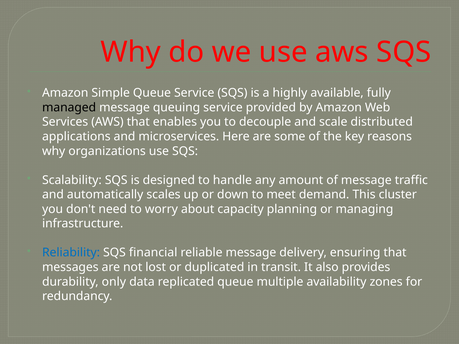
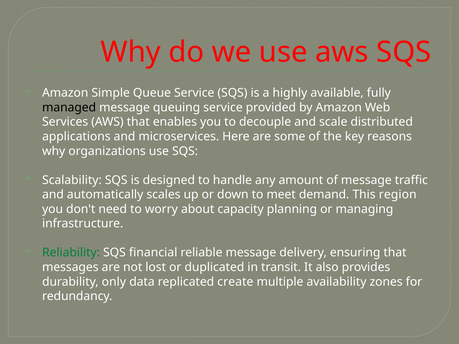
cluster: cluster -> region (398, 195)
Reliability colour: blue -> green (71, 253)
replicated queue: queue -> create (235, 282)
